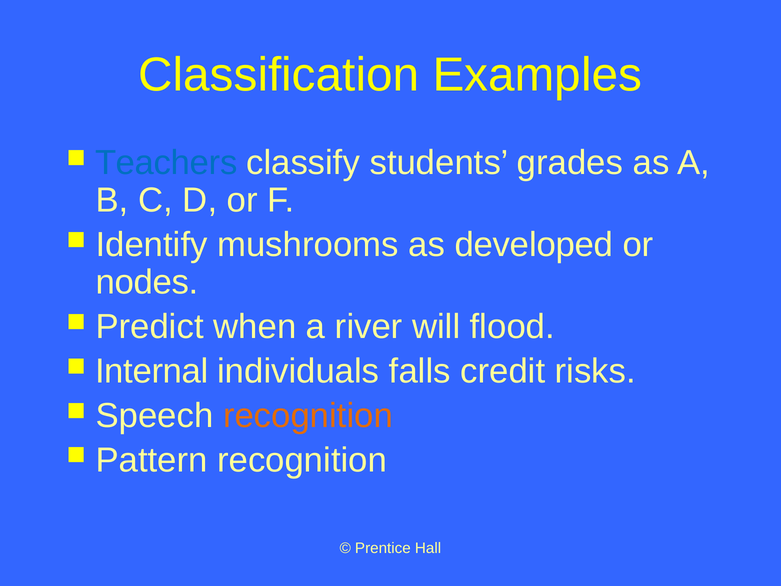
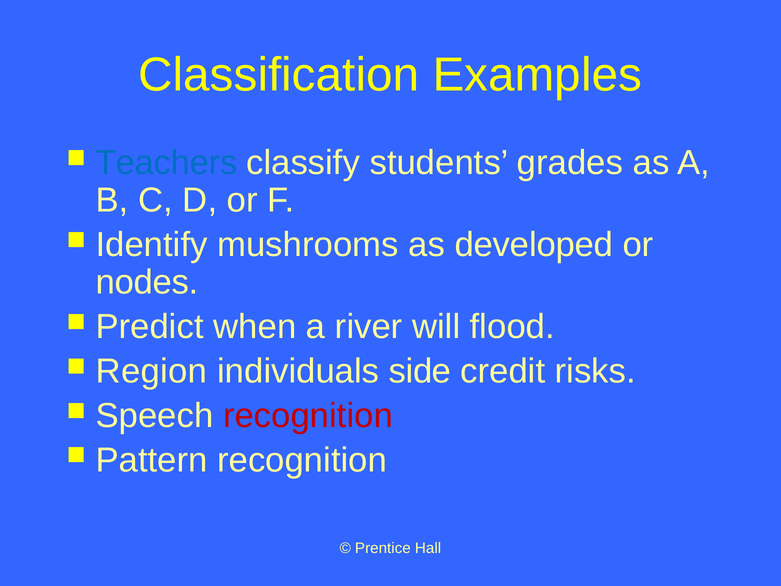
Internal: Internal -> Region (151, 371)
falls: falls -> side (420, 371)
recognition colour: orange -> red (308, 416)
